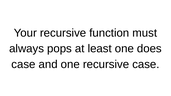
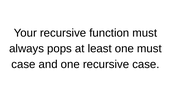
one does: does -> must (149, 49)
